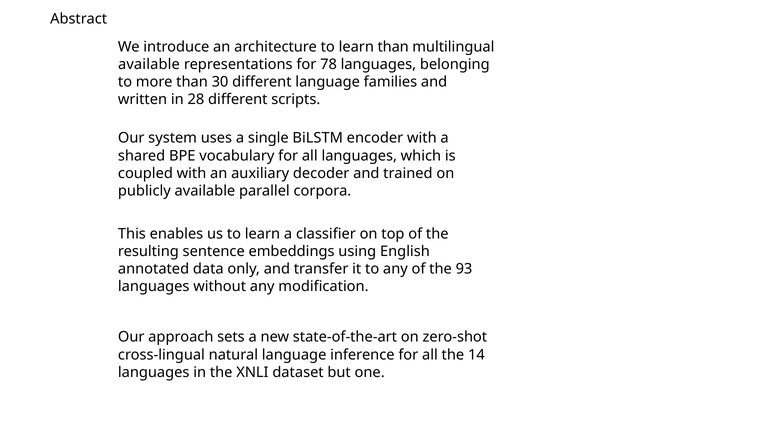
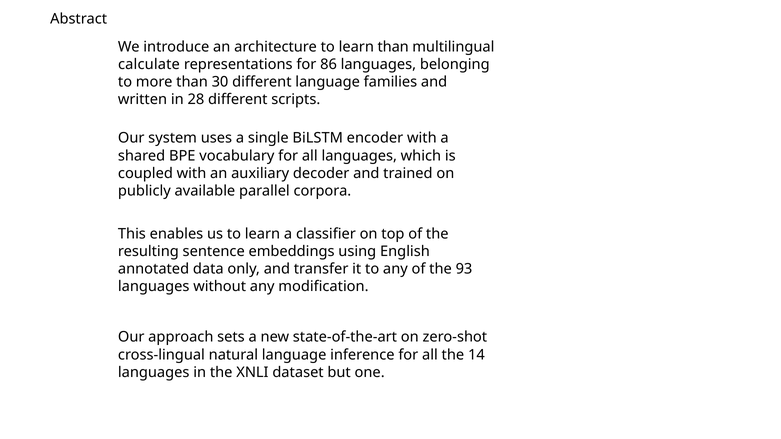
available: available -> calculate (149, 64)
78: 78 -> 86 (329, 64)
